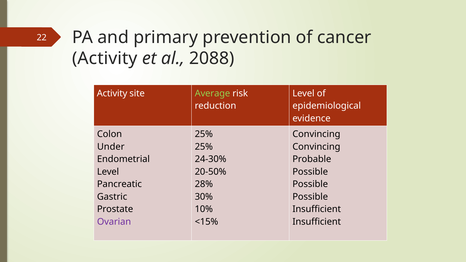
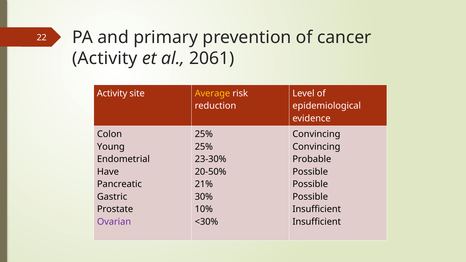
2088: 2088 -> 2061 (212, 58)
Average colour: light green -> yellow (212, 93)
Under: Under -> Young (111, 147)
24-30%: 24-30% -> 23-30% (211, 159)
Level: Level -> Have (108, 172)
28%: 28% -> 21% (204, 184)
<15%: <15% -> <30% (206, 222)
